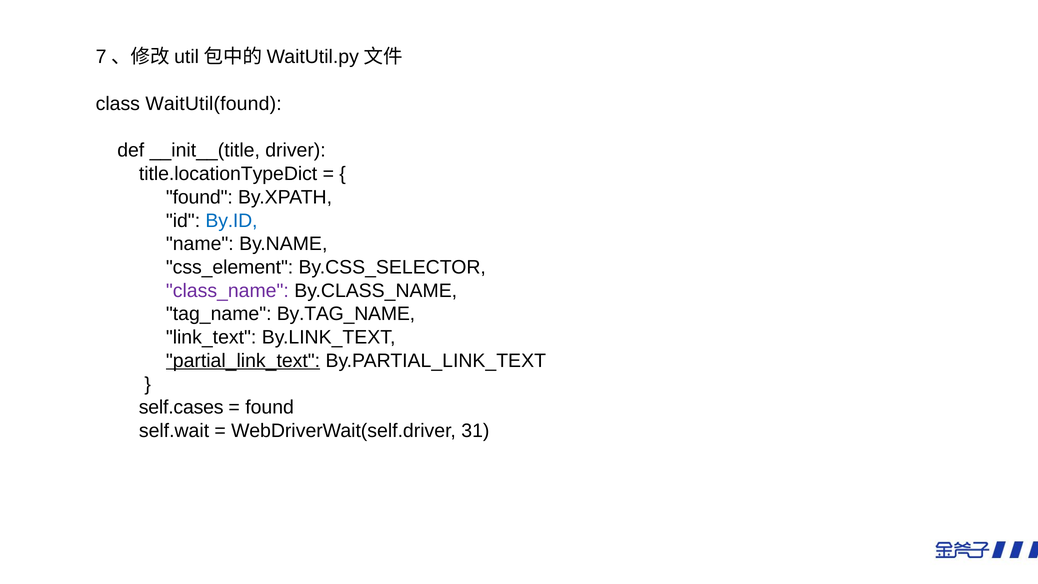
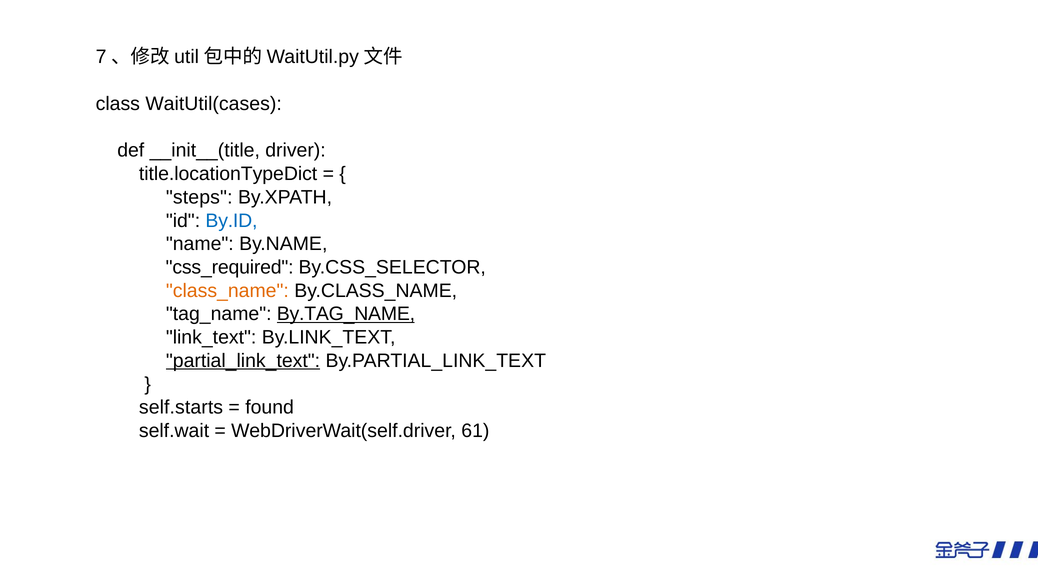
WaitUtil(found: WaitUtil(found -> WaitUtil(cases (214, 104)
found: found -> steps (199, 197)
css_element: css_element -> css_required (230, 267)
class_name colour: purple -> orange (227, 291)
By.TAG_NAME underline: none -> present (346, 314)
self.cases: self.cases -> self.starts (181, 407)
31: 31 -> 61 (475, 431)
